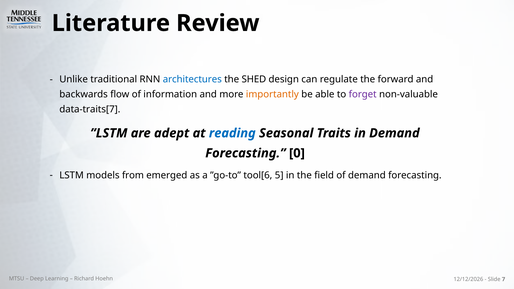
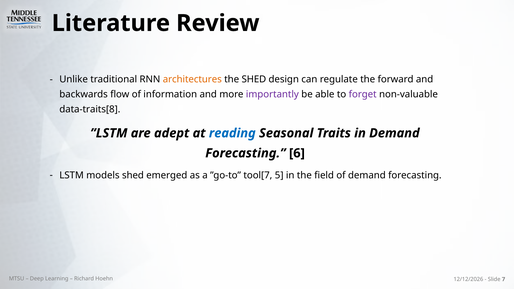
architectures colour: blue -> orange (192, 79)
importantly colour: orange -> purple (272, 94)
data-traits[7: data-traits[7 -> data-traits[8 (90, 110)
0: 0 -> 6 (297, 153)
models from: from -> shed (133, 175)
tool[6: tool[6 -> tool[7 (258, 175)
